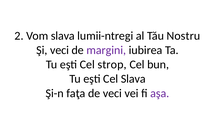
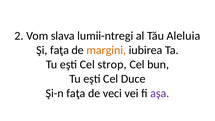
Nostru: Nostru -> Aleluia (183, 36)
Şi veci: veci -> faţa (60, 50)
margini colour: purple -> orange (106, 50)
Cel Slava: Slava -> Duce (133, 79)
